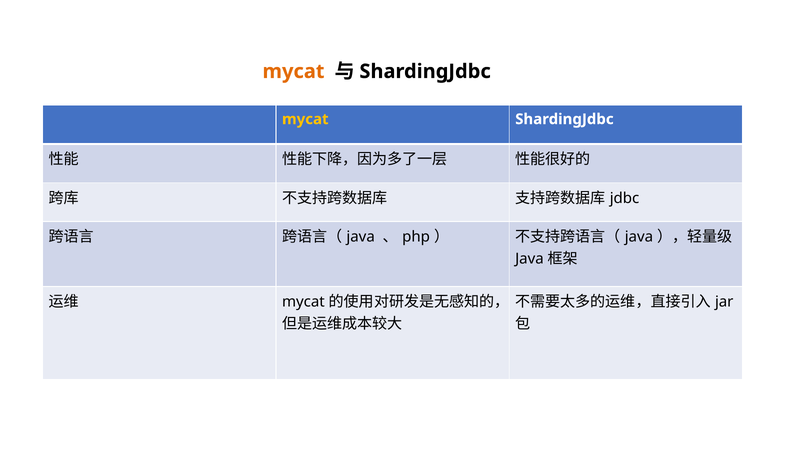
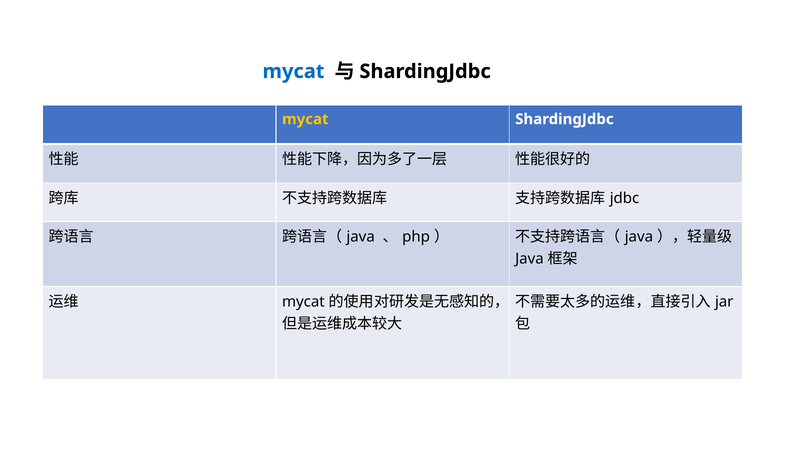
mycat colour: orange -> blue (293, 71)
